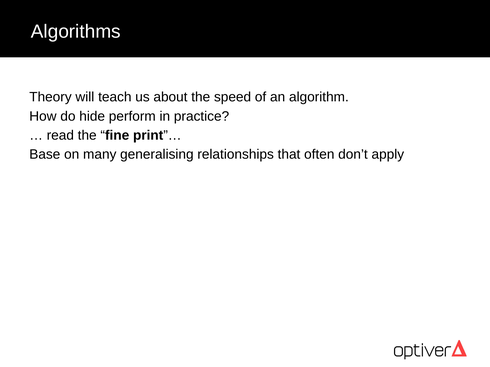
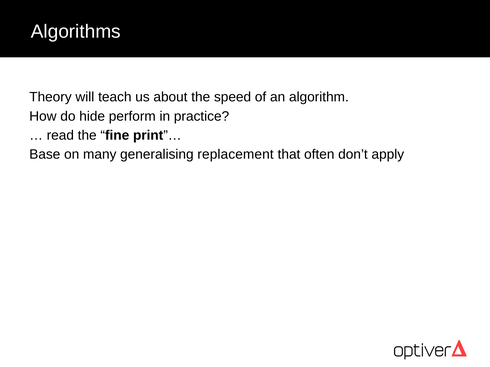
relationships: relationships -> replacement (236, 155)
